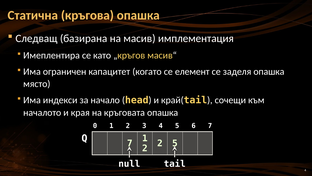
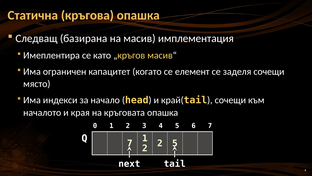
заделя опашка: опашка -> сочещи (269, 72)
null: null -> next (129, 164)
